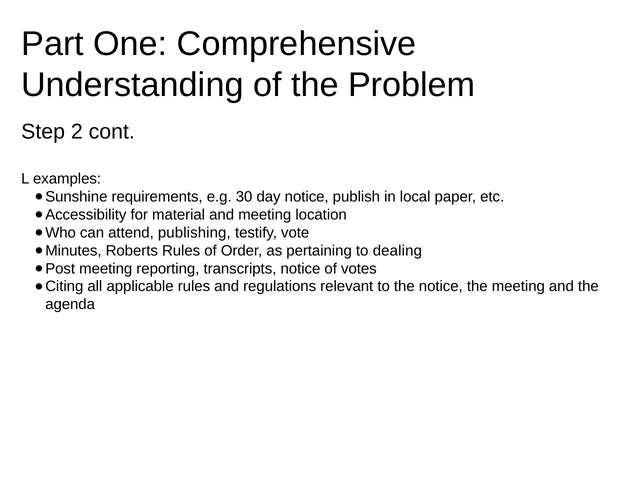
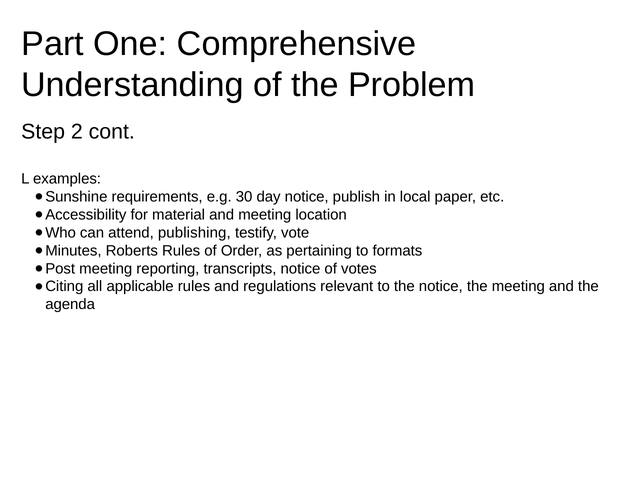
dealing: dealing -> formats (397, 251)
